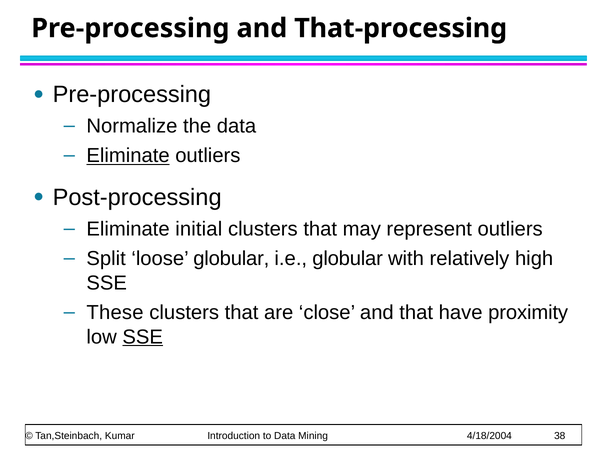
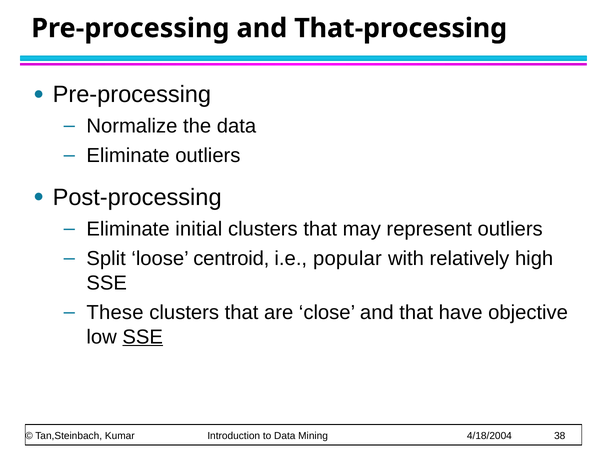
Eliminate underline: present -> none (128, 156)
loose globular: globular -> centroid (231, 259)
i.e globular: globular -> popular (347, 259)
proximity: proximity -> objective (528, 313)
